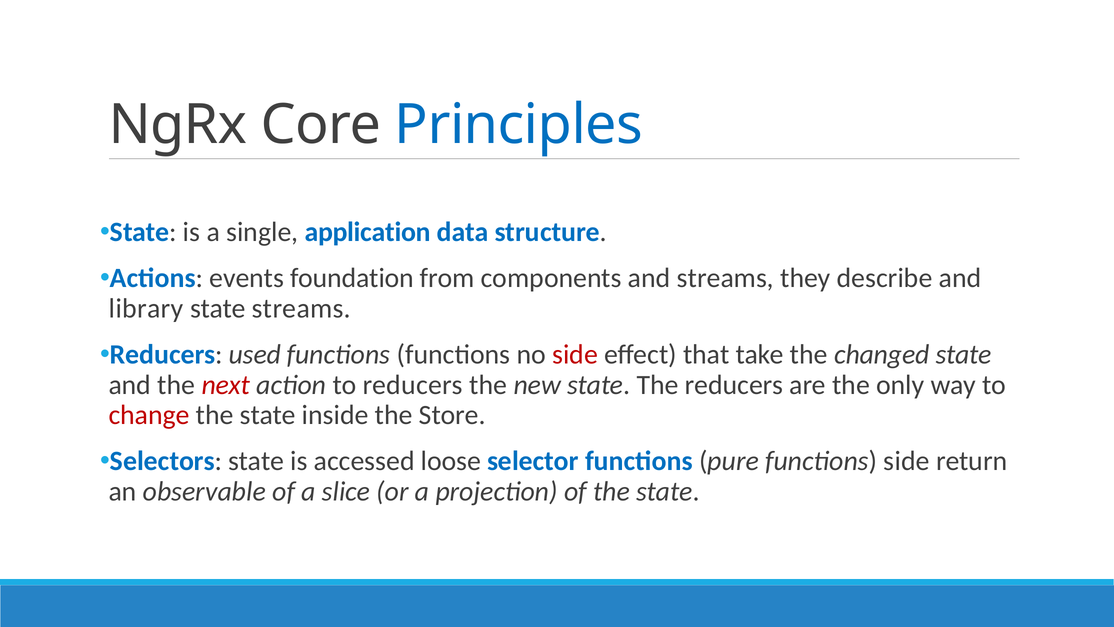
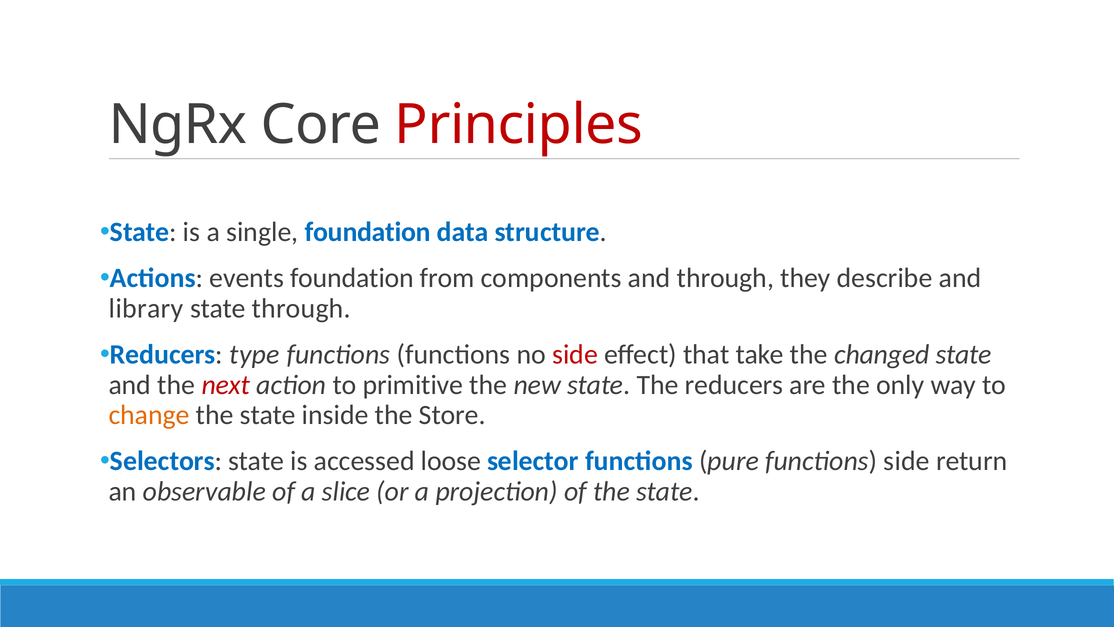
Principles colour: blue -> red (519, 125)
single application: application -> foundation (368, 232)
and streams: streams -> through (725, 278)
state streams: streams -> through (301, 308)
used: used -> type (255, 355)
to reducers: reducers -> primitive (413, 385)
change colour: red -> orange (149, 415)
